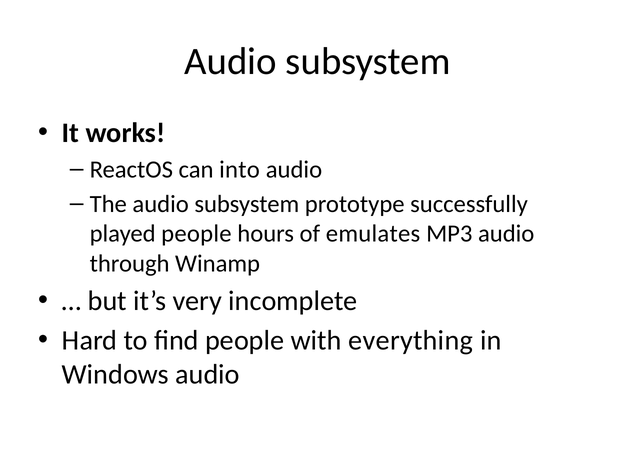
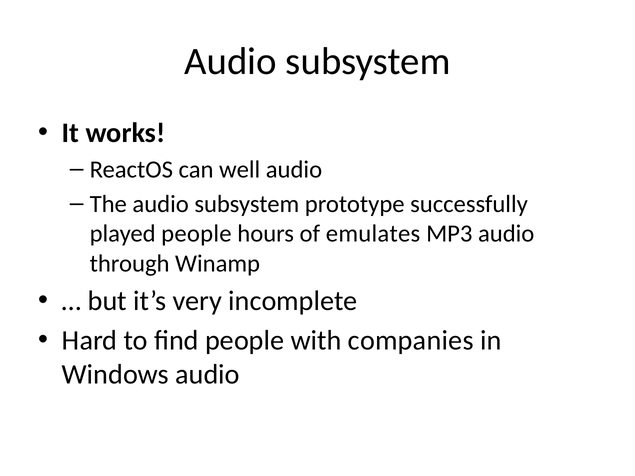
into: into -> well (240, 170)
everything: everything -> companies (411, 341)
